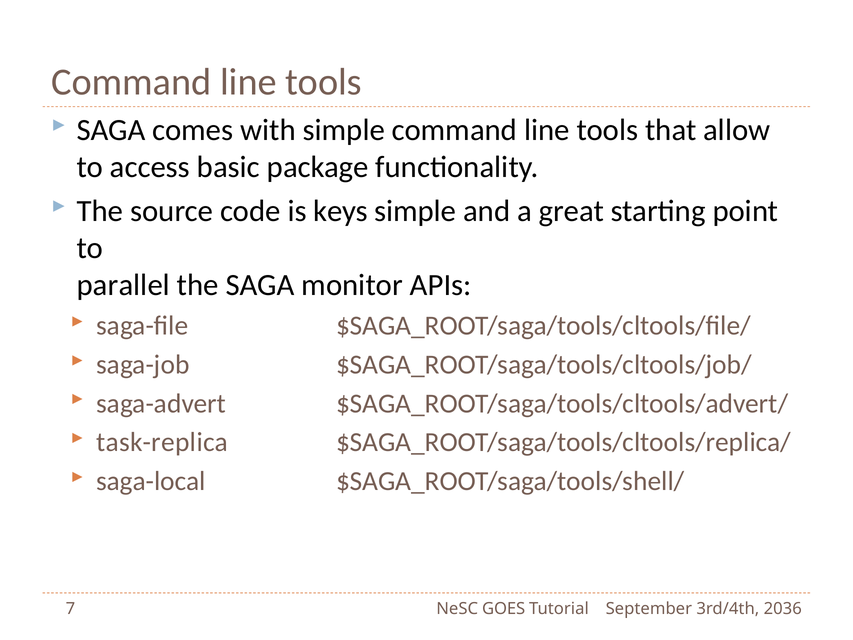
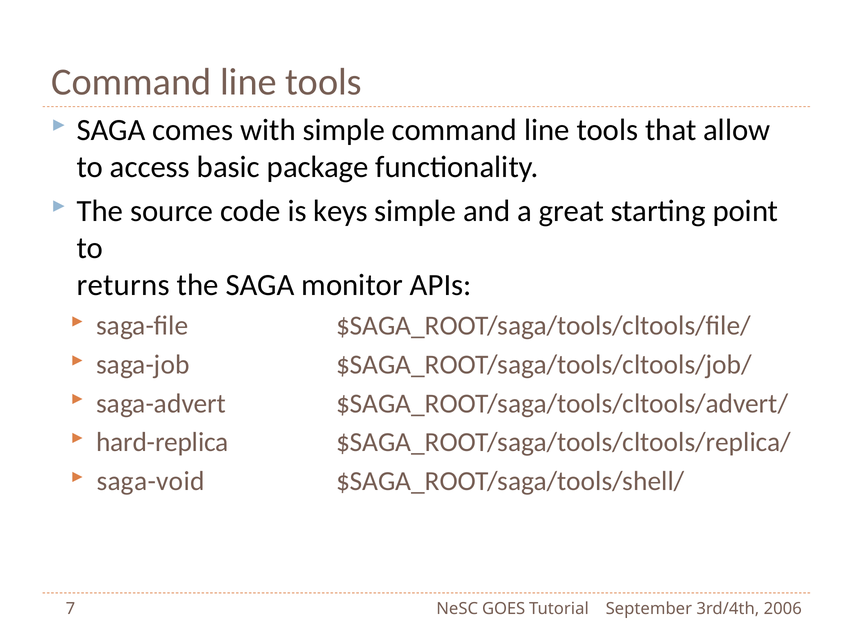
parallel: parallel -> returns (123, 285)
task-replica: task-replica -> hard-replica (162, 442)
saga-local: saga-local -> saga-void (151, 481)
2036: 2036 -> 2006 (783, 608)
